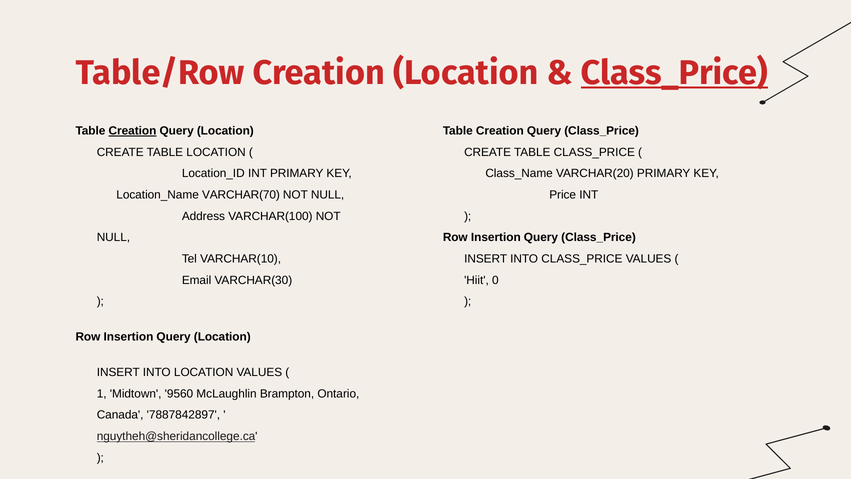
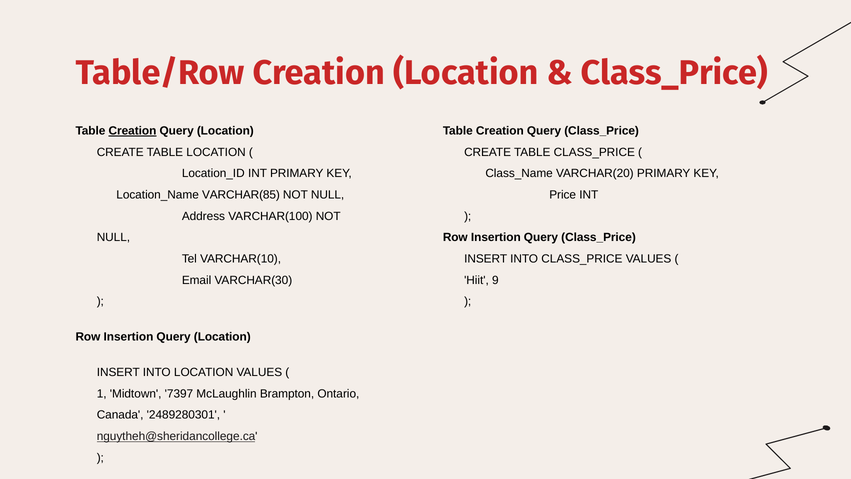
Class_Price underline: present -> none (674, 73)
VARCHAR(70: VARCHAR(70 -> VARCHAR(85 (241, 195)
0: 0 -> 9 (495, 280)
9560: 9560 -> 7397 (179, 394)
7887842897: 7887842897 -> 2489280301 (183, 415)
